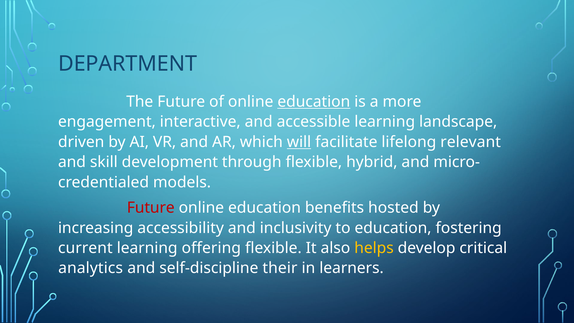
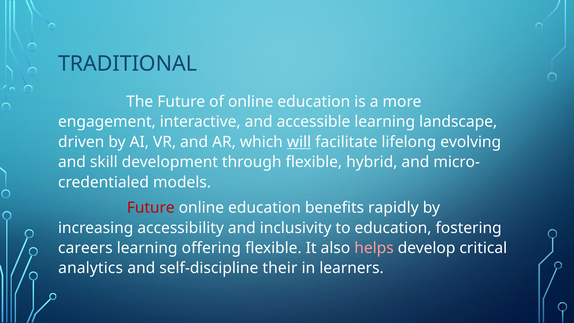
DEPARTMENT: DEPARTMENT -> TRADITIONAL (128, 64)
education underline: present -> none (314, 102)
relevant: relevant -> evolving (471, 142)
hosted: hosted -> rapidly (393, 208)
current: current -> careers (85, 248)
helps colour: yellow -> pink (374, 248)
